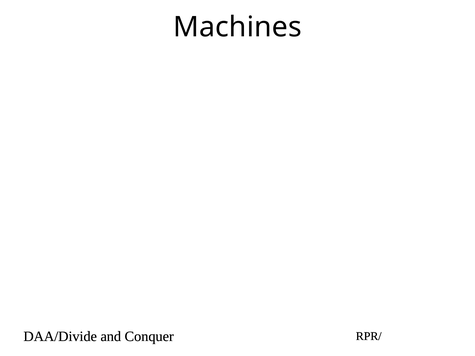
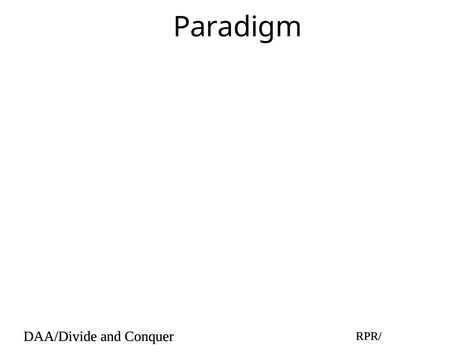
Machines: Machines -> Paradigm (238, 27)
